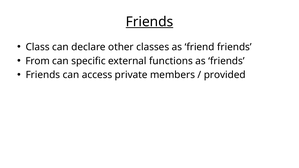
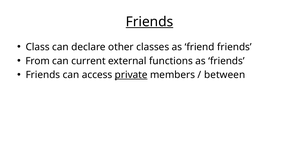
specific: specific -> current (88, 61)
private underline: none -> present (131, 75)
provided: provided -> between (225, 75)
